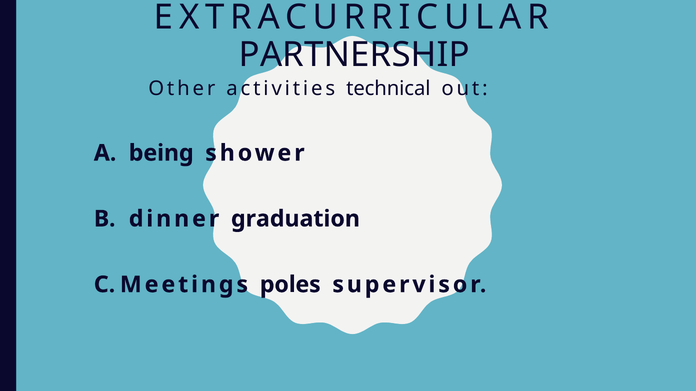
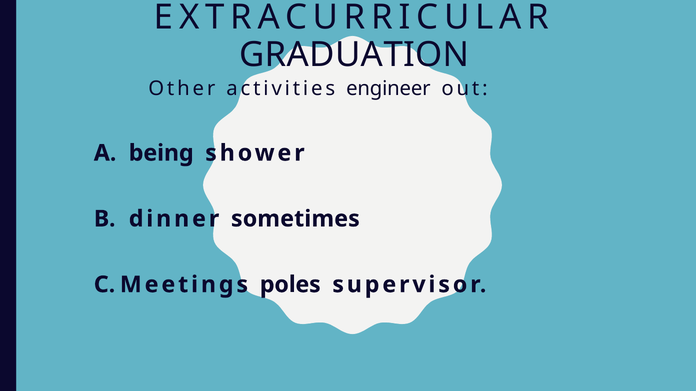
PARTNERSHIP: PARTNERSHIP -> GRADUATION (354, 55)
technical: technical -> engineer (388, 89)
graduation: graduation -> sometimes (295, 219)
